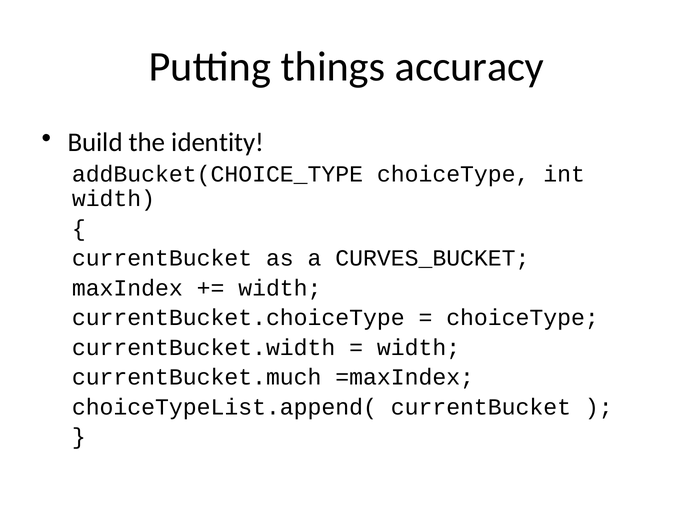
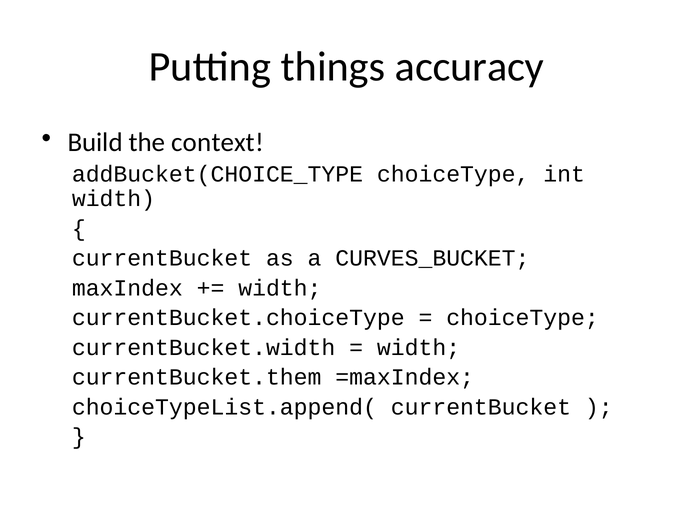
identity: identity -> context (218, 143)
currentBucket.much: currentBucket.much -> currentBucket.them (197, 378)
